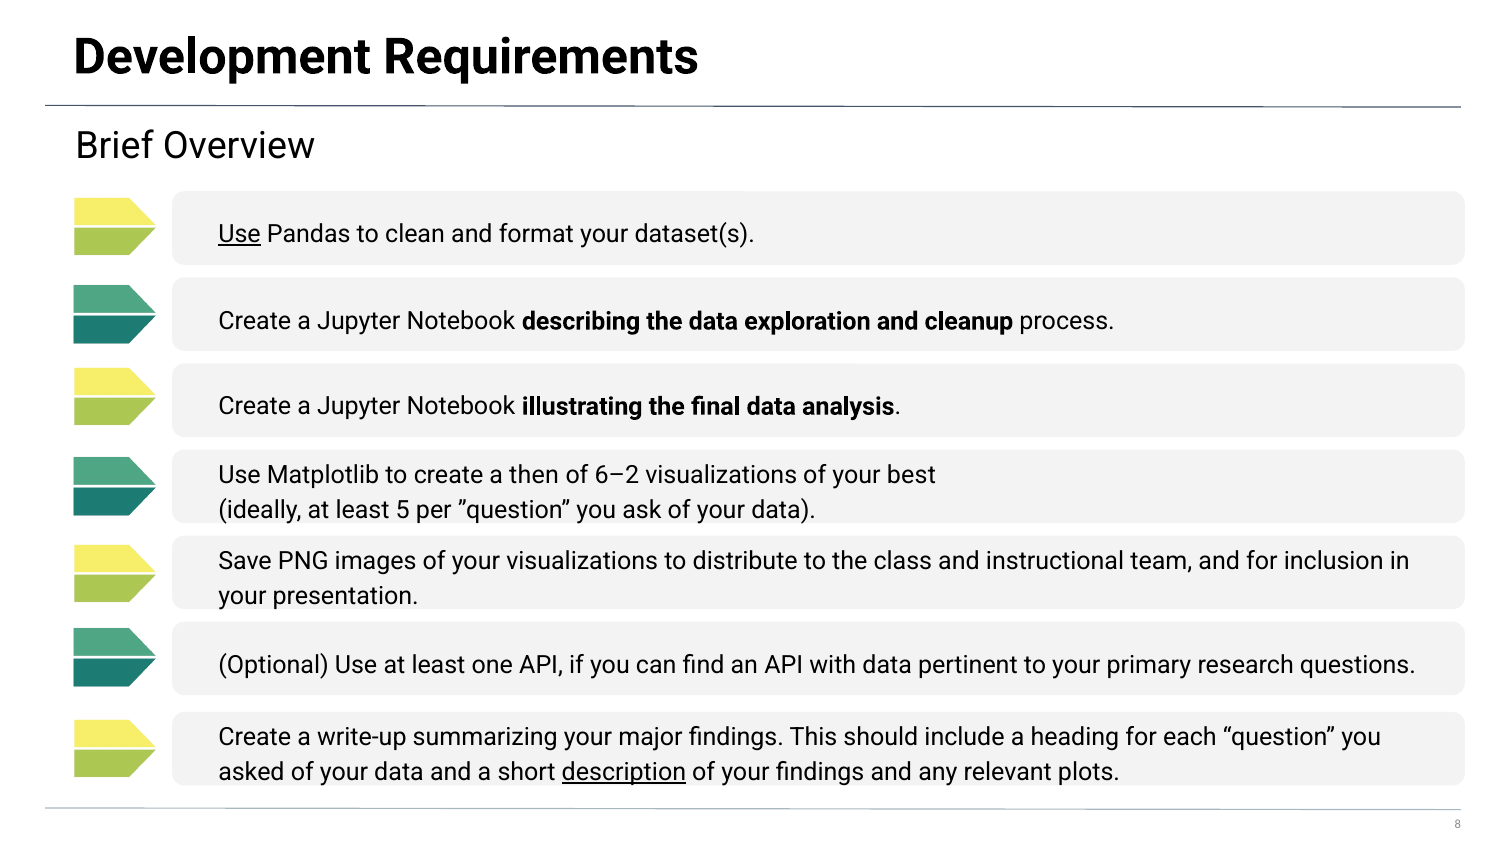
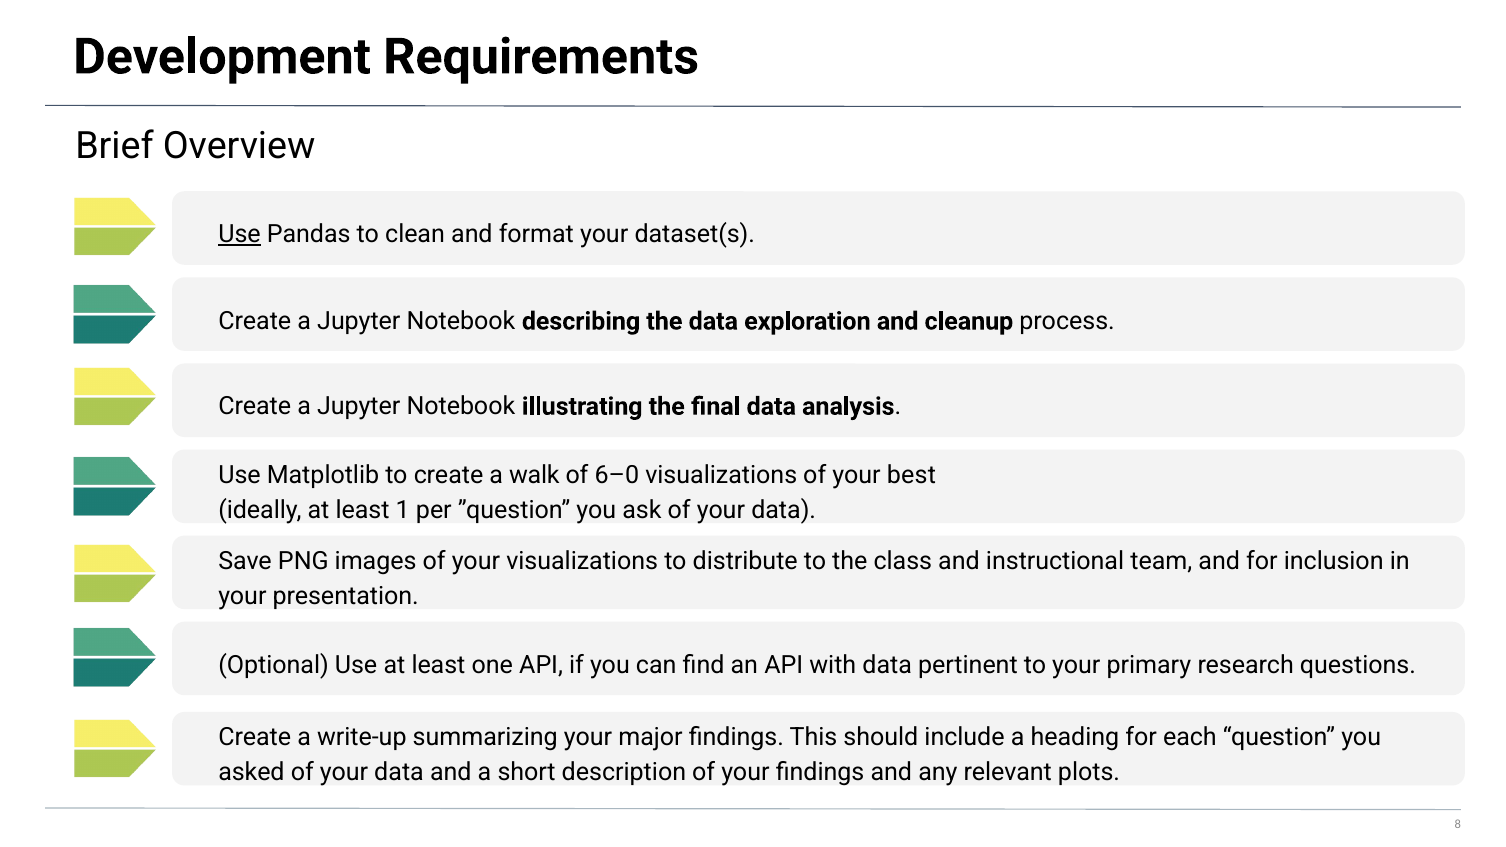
then: then -> walk (534, 475)
6–2: 6–2 -> 6–0 (617, 475)
5: 5 -> 1 (403, 510)
description underline: present -> none (624, 772)
